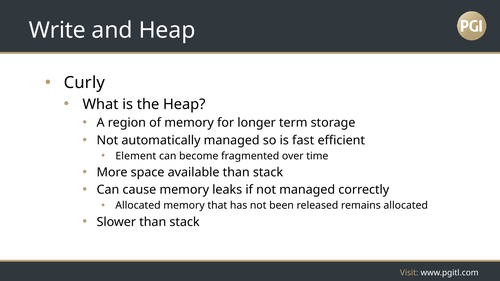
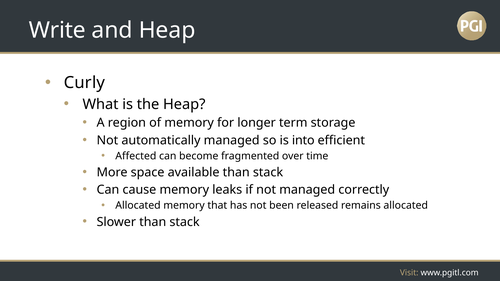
fast: fast -> into (303, 140)
Element: Element -> Affected (136, 156)
